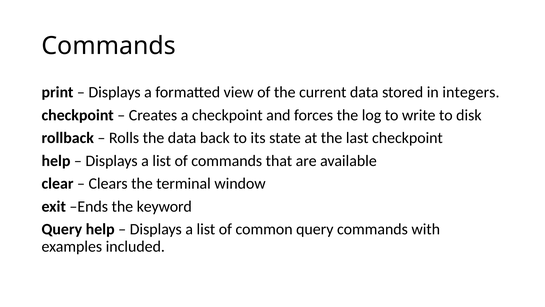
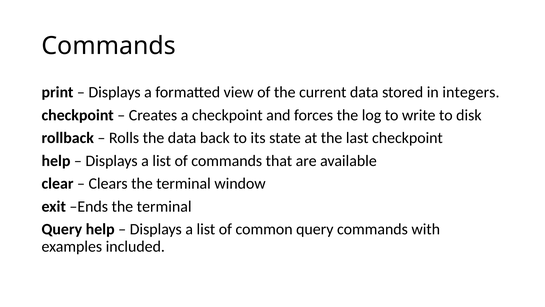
Ends the keyword: keyword -> terminal (164, 206)
